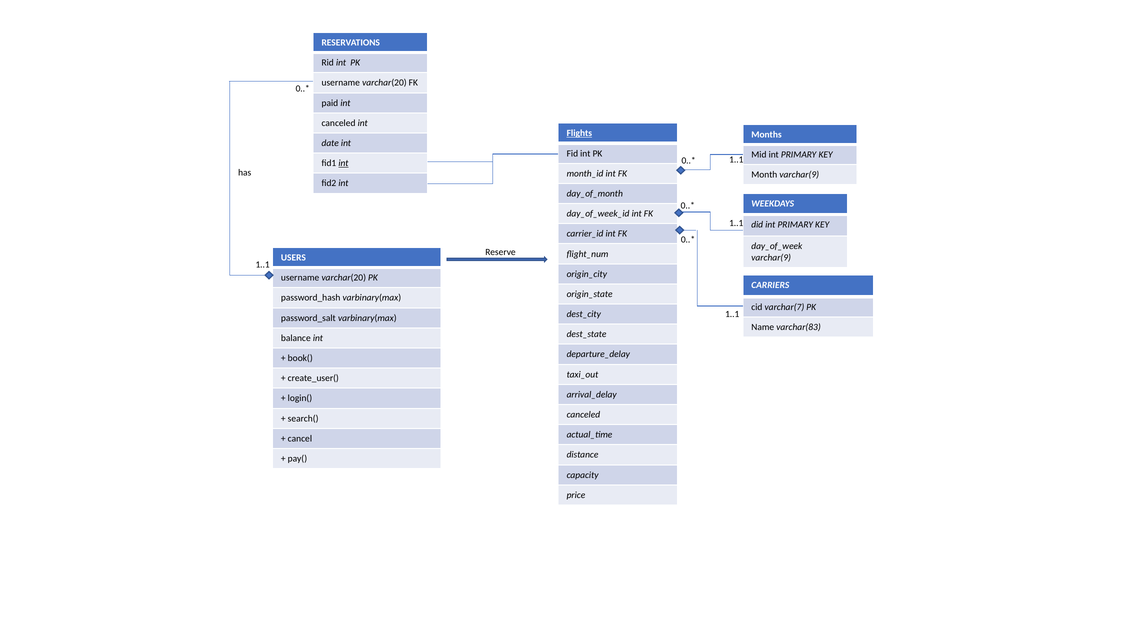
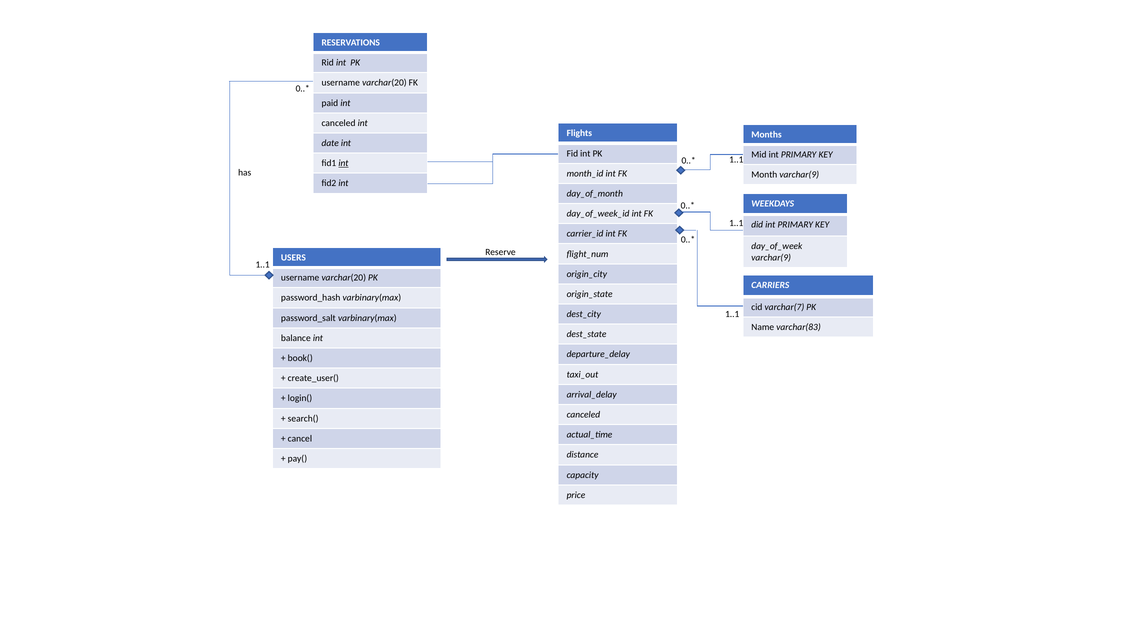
Flights underline: present -> none (579, 133)
